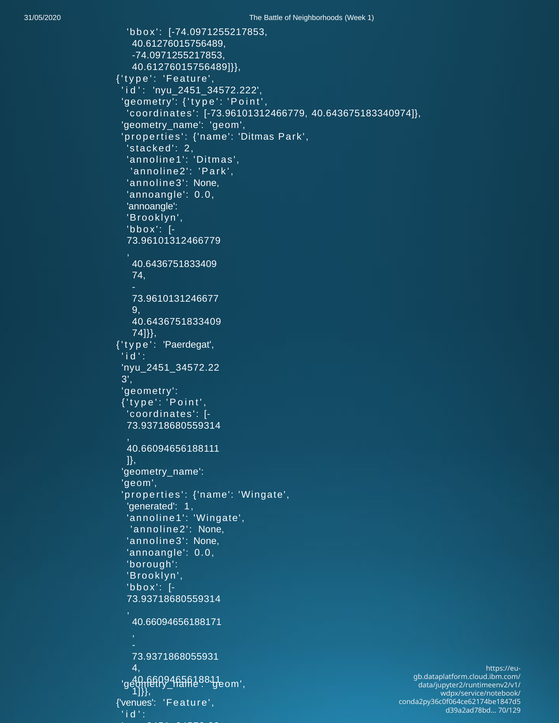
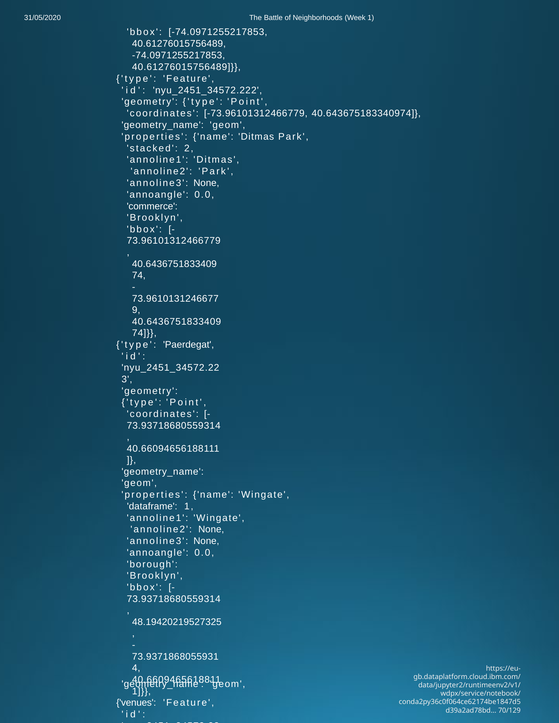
annoangle: annoangle -> commerce (152, 206)
generated: generated -> dataframe (152, 507)
40.66094656188171: 40.66094656188171 -> 48.19420219527325 (177, 622)
